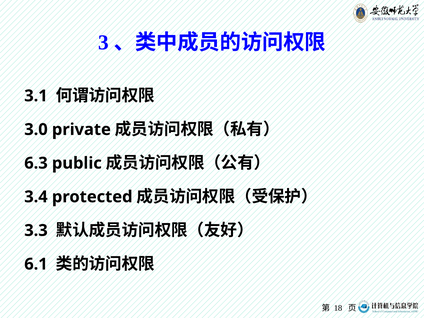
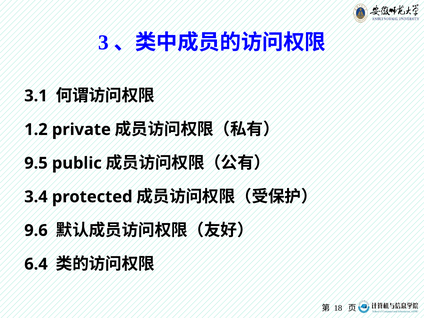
3.0: 3.0 -> 1.2 (36, 130)
6.3: 6.3 -> 9.5 (36, 163)
3.3: 3.3 -> 9.6 (36, 230)
6.1: 6.1 -> 6.4 (36, 264)
